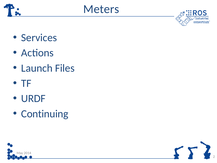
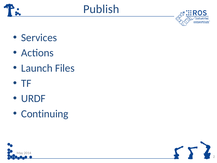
Meters: Meters -> Publish (101, 9)
